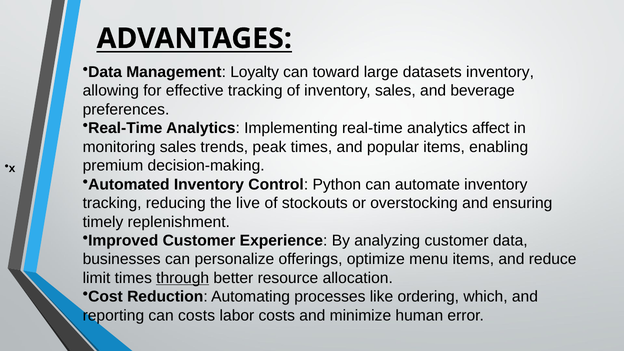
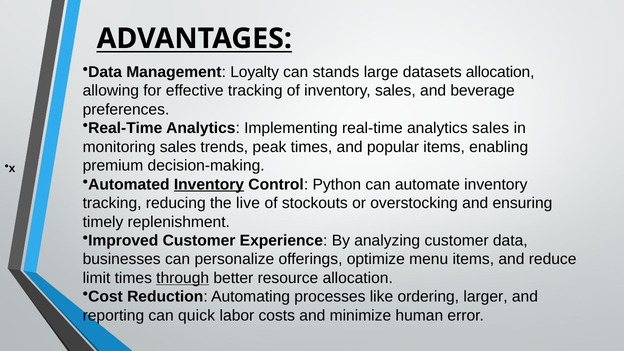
toward: toward -> stands (336, 72)
datasets inventory: inventory -> allocation (500, 72)
analytics affect: affect -> sales (491, 128)
Inventory underline: none -> present (209, 184)
which: which -> larger (486, 297)
can costs: costs -> quick (197, 315)
